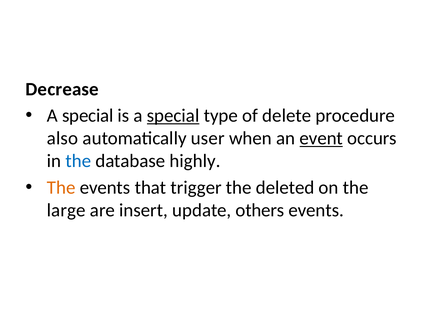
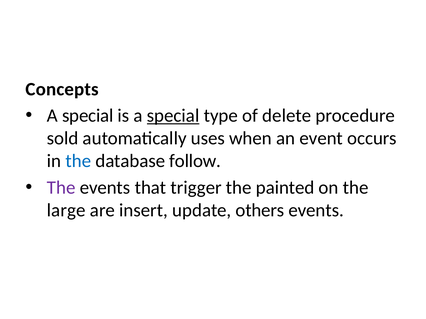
Decrease: Decrease -> Concepts (62, 89)
also: also -> sold (63, 139)
user: user -> uses (208, 139)
event underline: present -> none (321, 139)
highly: highly -> follow (195, 161)
The colour: orange -> purple (61, 188)
deleted: deleted -> painted (285, 188)
